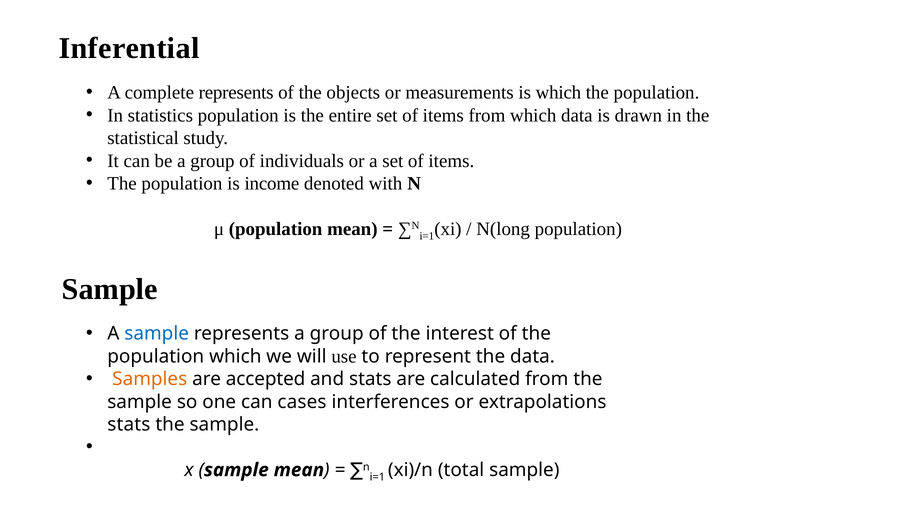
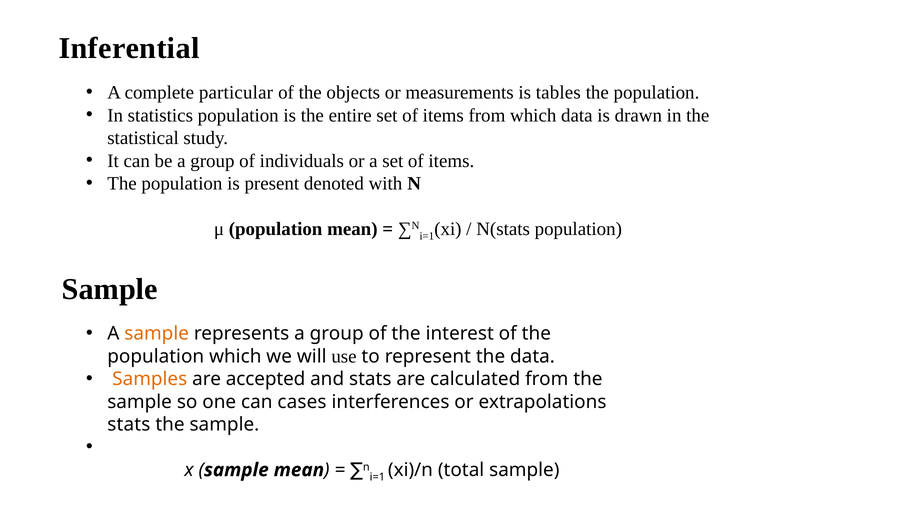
complete represents: represents -> particular (236, 93)
is which: which -> tables (558, 93)
income: income -> present (272, 183)
N(long: N(long -> N(stats (503, 229)
sample colour: blue -> orange (157, 333)
